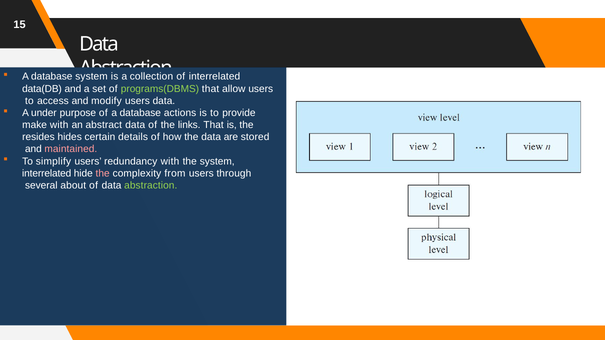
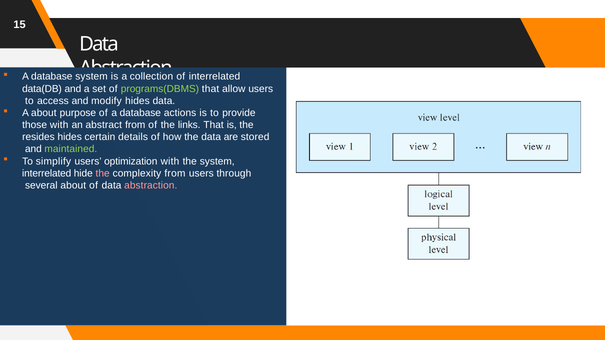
modify users: users -> hides (137, 101)
A under: under -> about (44, 113)
make: make -> those (35, 125)
abstract data: data -> from (135, 125)
maintained colour: pink -> light green (71, 149)
redundancy: redundancy -> optimization (131, 161)
abstraction colour: light green -> pink (151, 186)
